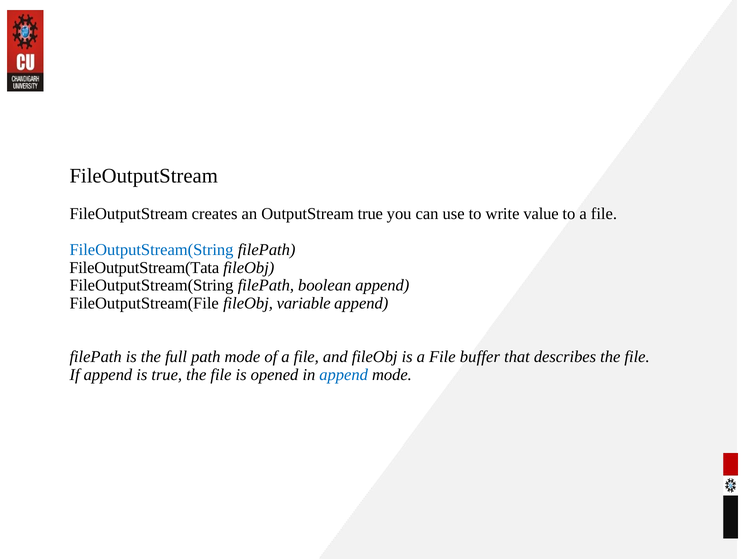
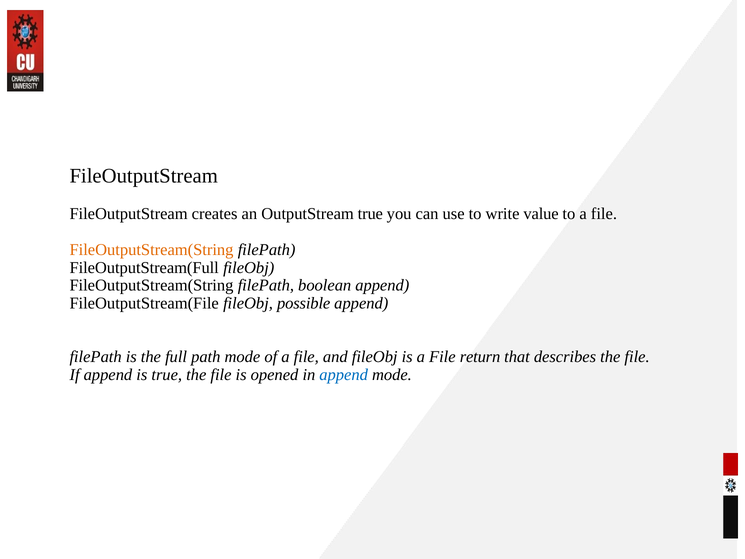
FileOutputStream(String colour: blue -> orange (152, 250)
FileOutputStream(Tata: FileOutputStream(Tata -> FileOutputStream(Full (144, 268)
variable: variable -> possible (304, 303)
buffer: buffer -> return (480, 357)
